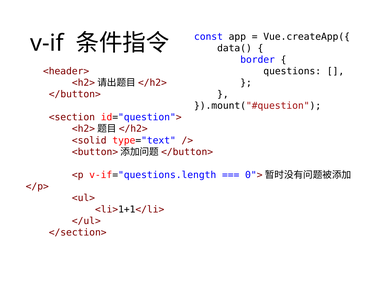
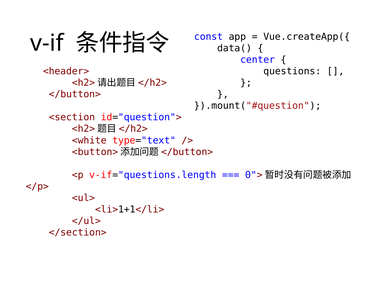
border: border -> center (258, 60)
<solid: <solid -> <white (89, 140)
